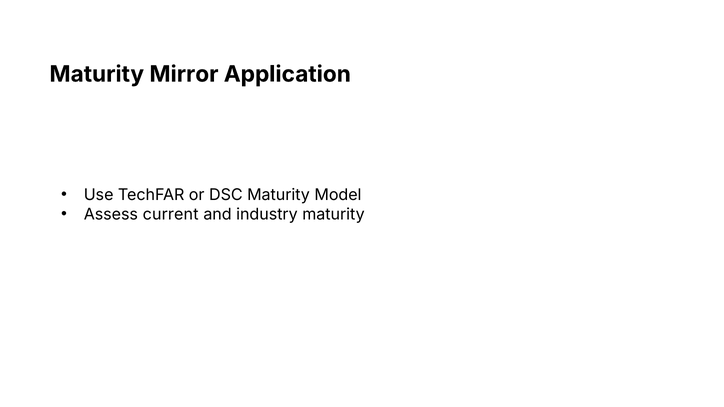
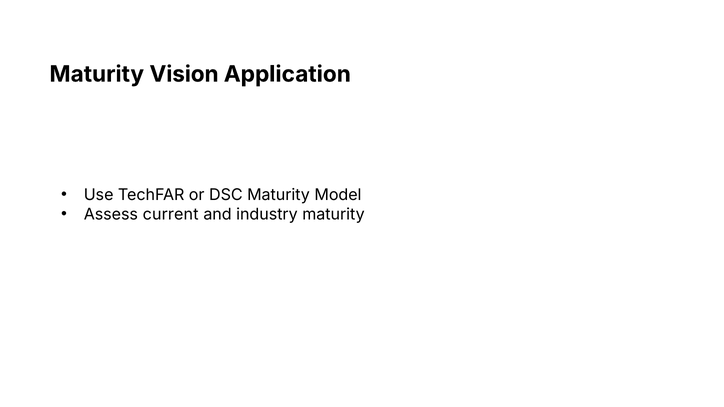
Mirror: Mirror -> Vision (184, 74)
